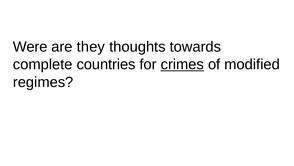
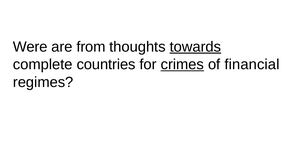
they: they -> from (91, 47)
towards underline: none -> present (195, 47)
modified: modified -> financial (252, 64)
